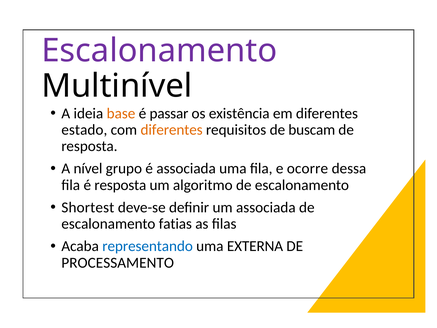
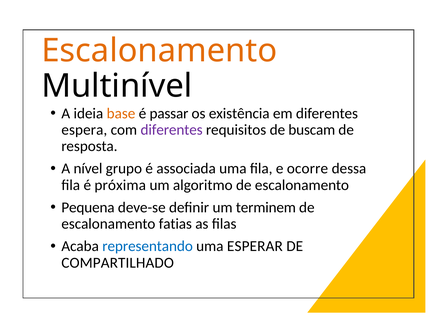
Escalonamento colour: purple -> orange (159, 51)
estado: estado -> espera (84, 130)
diferentes colour: orange -> purple (172, 130)
é resposta: resposta -> próxima (120, 185)
Shortest: Shortest -> Pequena (88, 207)
um associada: associada -> terminem (266, 207)
EXTERNA: EXTERNA -> ESPERAR (255, 246)
PROCESSAMENTO: PROCESSAMENTO -> COMPARTILHADO (118, 262)
